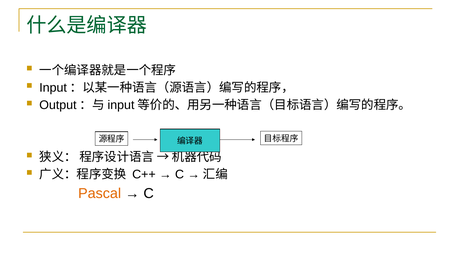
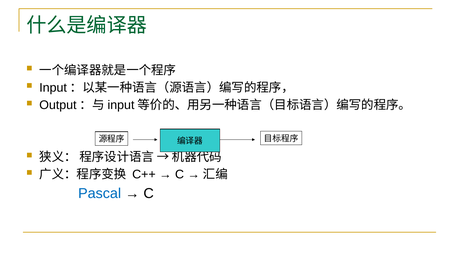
Pascal colour: orange -> blue (100, 194)
